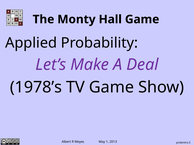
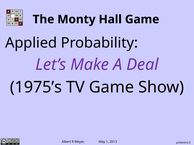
1978’s: 1978’s -> 1975’s (36, 87)
